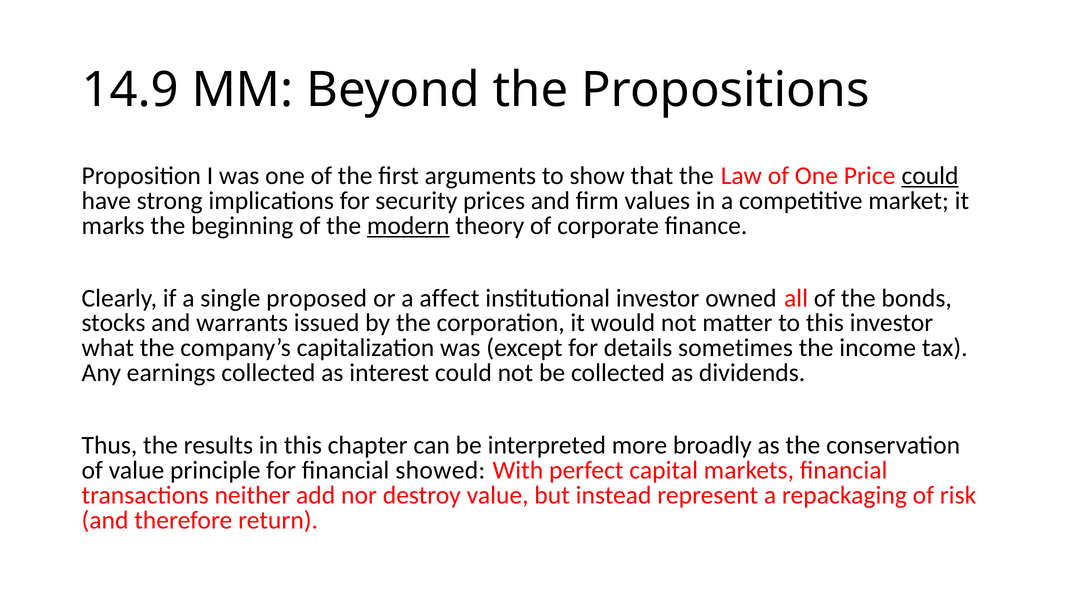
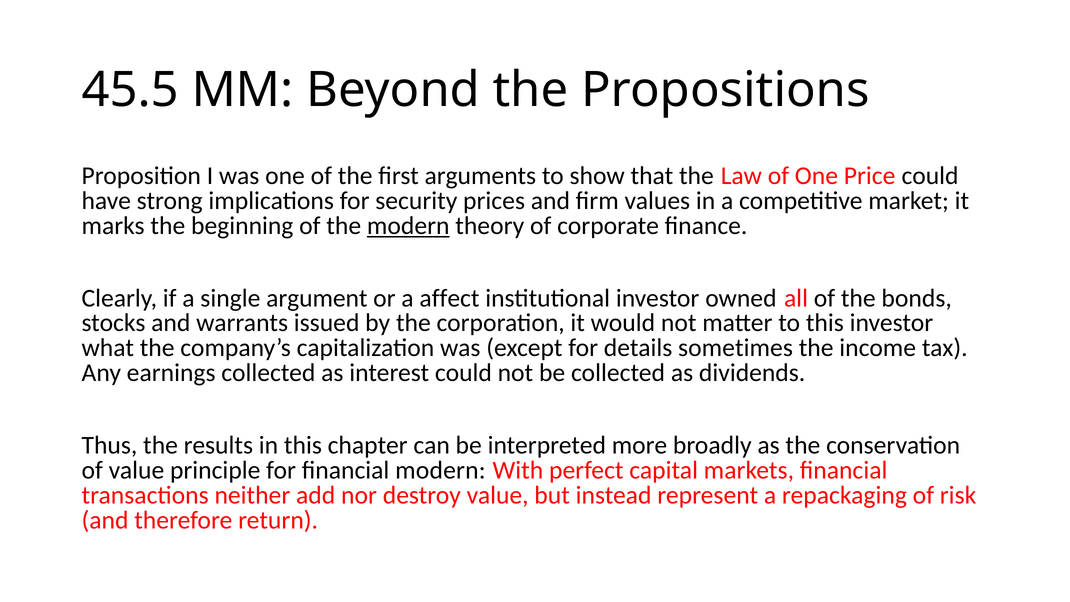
14.9: 14.9 -> 45.5 (130, 90)
could underline: present -> none (930, 176)
proposed: proposed -> argument (317, 298)
financial showed: showed -> modern (440, 470)
